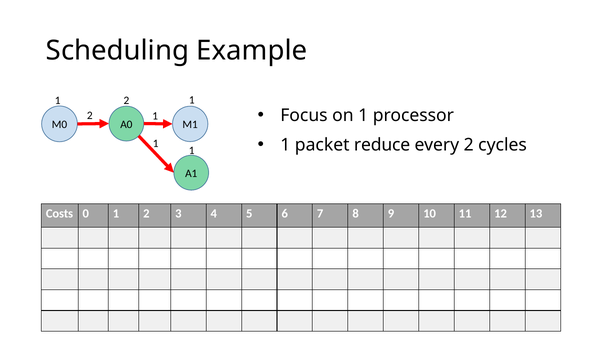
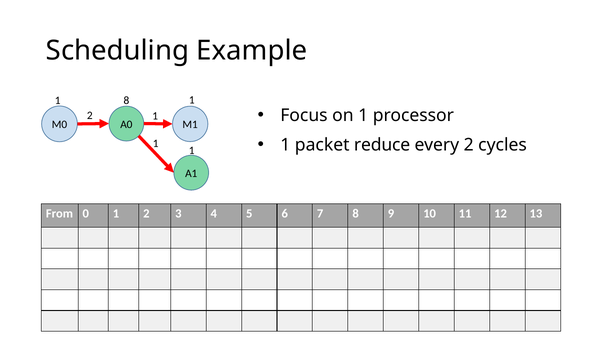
2: 2 -> 8 (126, 100)
Costs: Costs -> From (59, 214)
